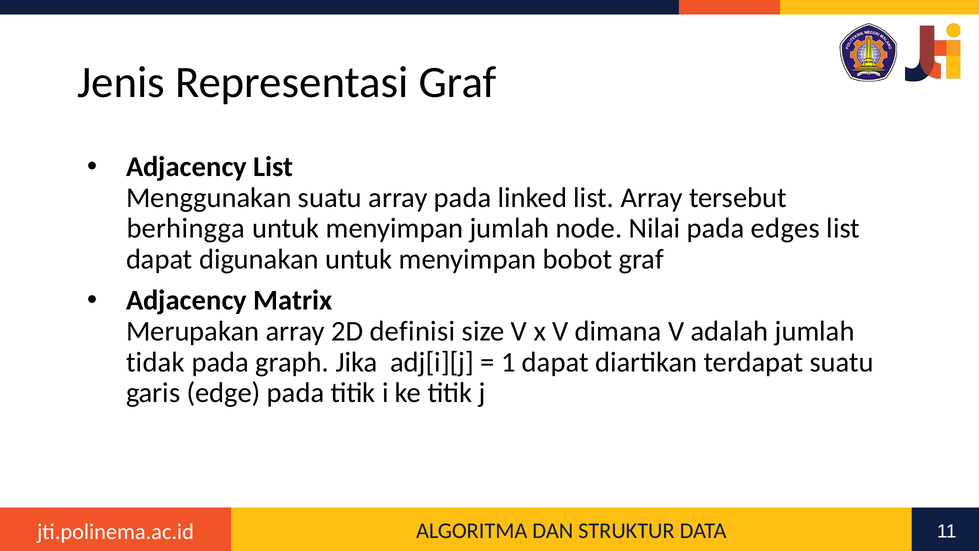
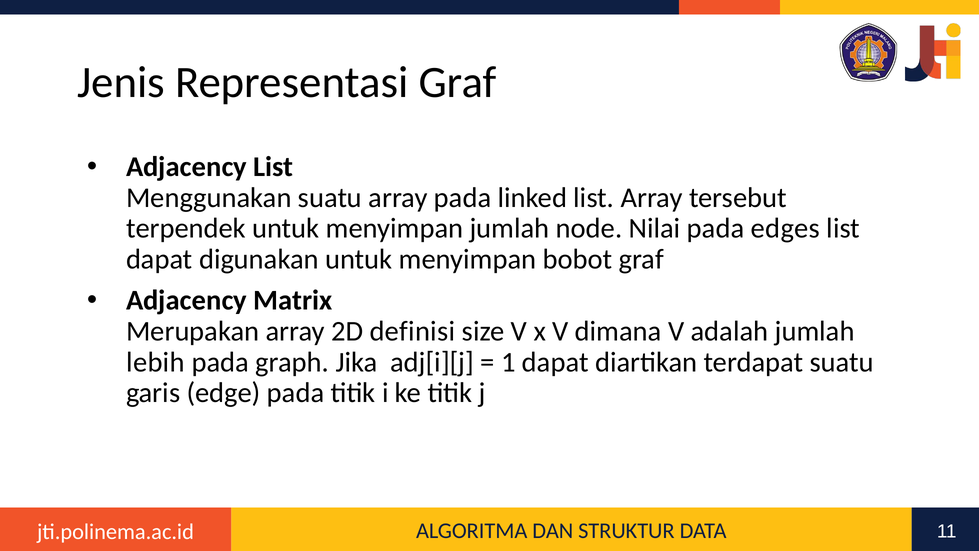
berhingga: berhingga -> terpendek (186, 228)
tidak: tidak -> lebih (155, 362)
